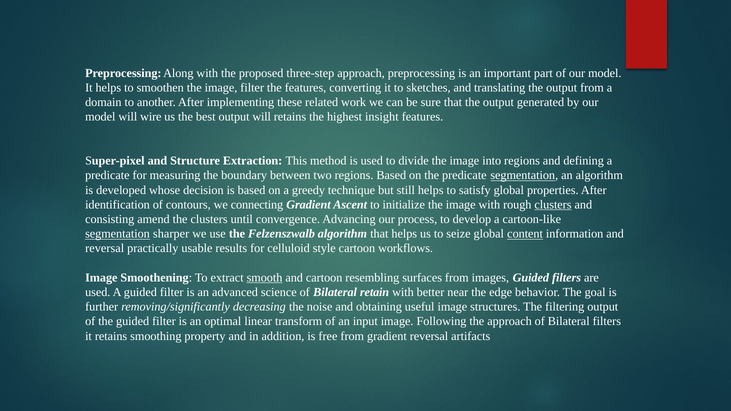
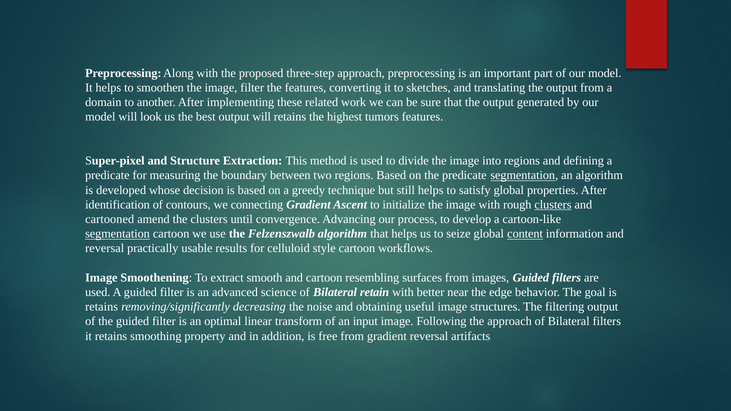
wire: wire -> look (151, 117)
insight: insight -> tumors (382, 117)
consisting: consisting -> cartooned (110, 219)
segmentation sharper: sharper -> cartoon (171, 234)
smooth underline: present -> none (265, 278)
further: further -> retains (102, 307)
